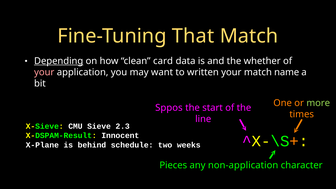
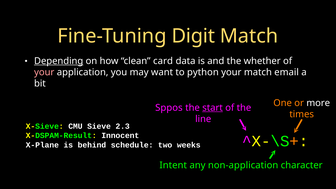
That: That -> Digit (193, 36)
written: written -> python (203, 72)
name: name -> email (287, 72)
more colour: light green -> white (318, 103)
start underline: none -> present (213, 108)
Pieces: Pieces -> Intent (173, 165)
